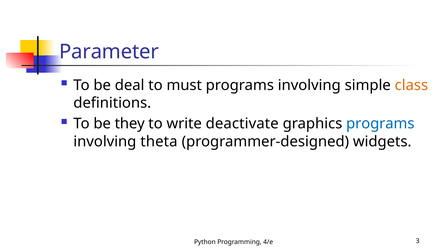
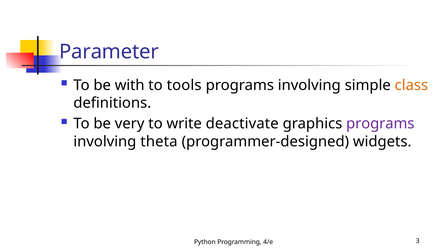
deal: deal -> with (130, 85)
must: must -> tools (184, 85)
they: they -> very (130, 124)
programs colour: blue -> purple (380, 124)
